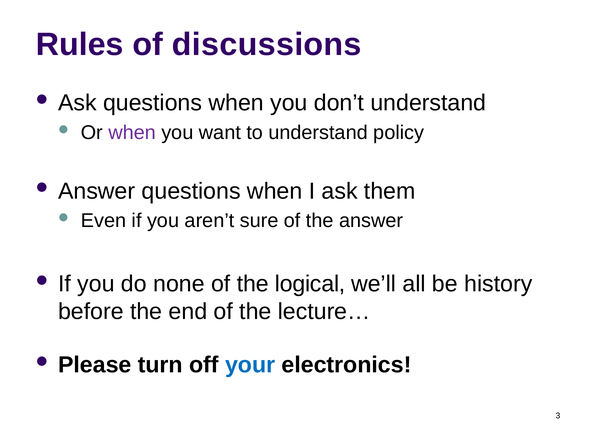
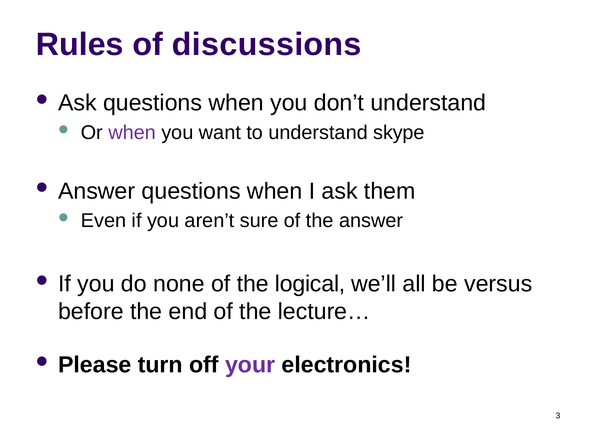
policy: policy -> skype (399, 133)
history: history -> versus (498, 284)
your colour: blue -> purple (250, 365)
